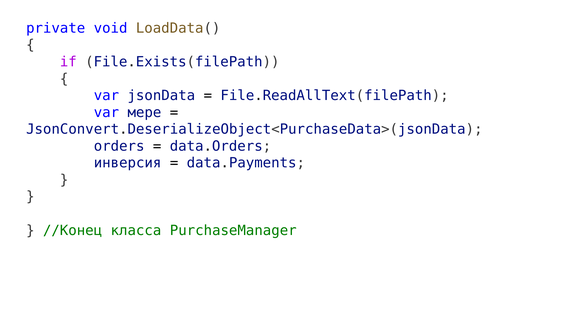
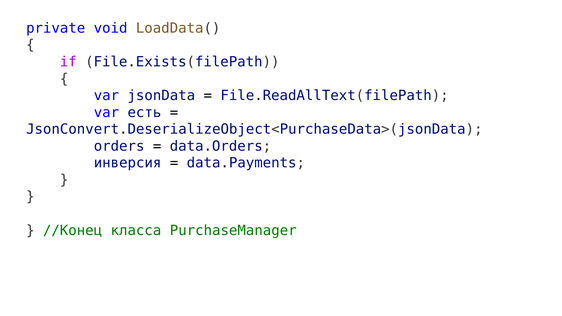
мере: мере -> есть (144, 112)
